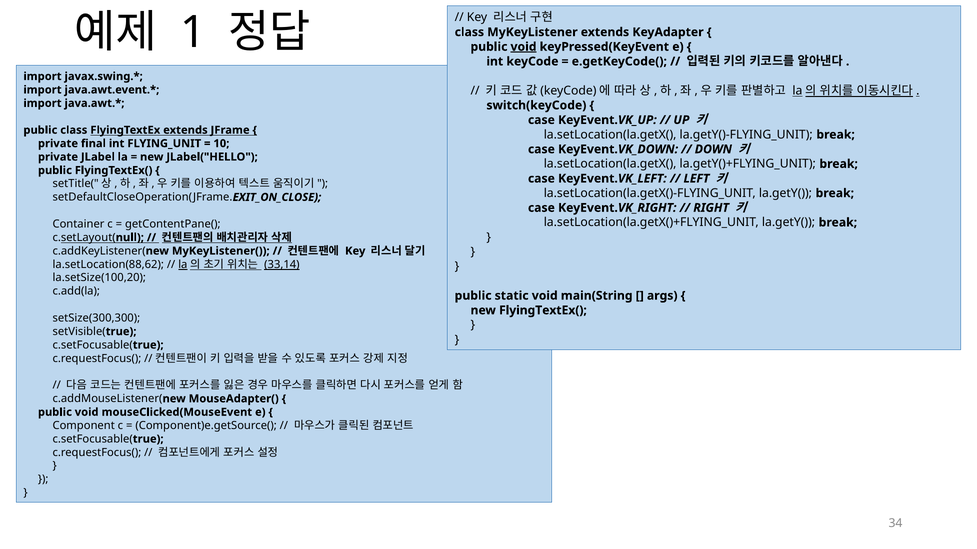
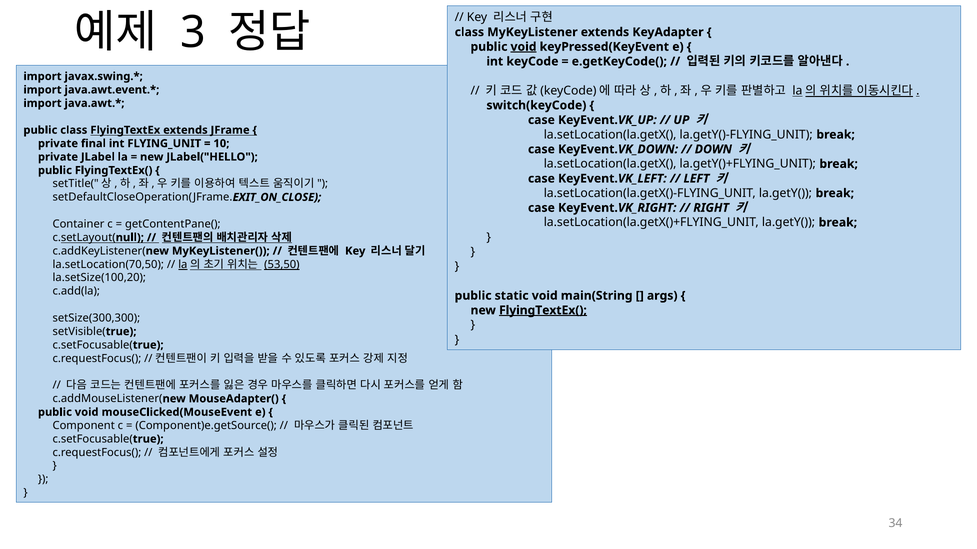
1: 1 -> 3 (193, 32)
la.setLocation(88,62: la.setLocation(88,62 -> la.setLocation(70,50 (108, 265)
33,14: 33,14 -> 53,50 (282, 265)
FlyingTextEx( underline: none -> present (543, 311)
